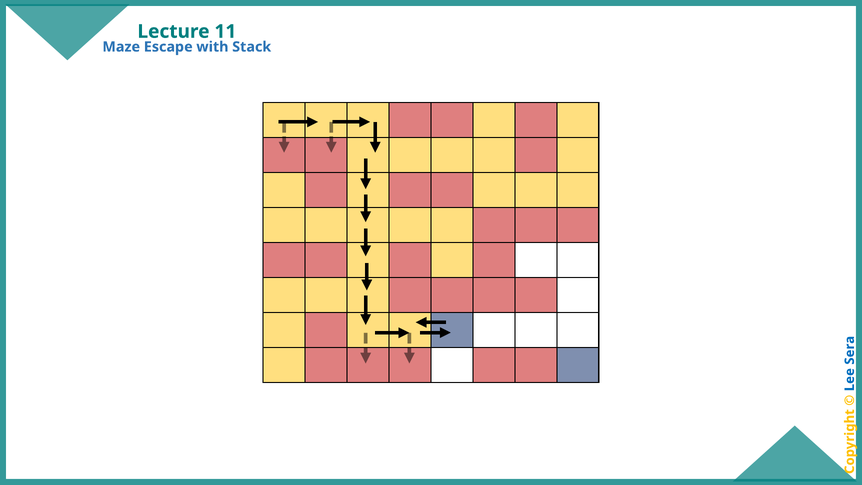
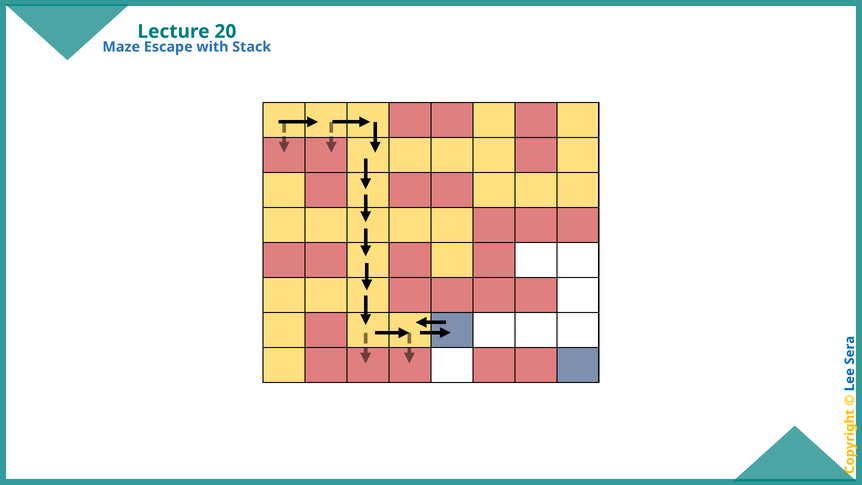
11: 11 -> 20 (225, 31)
